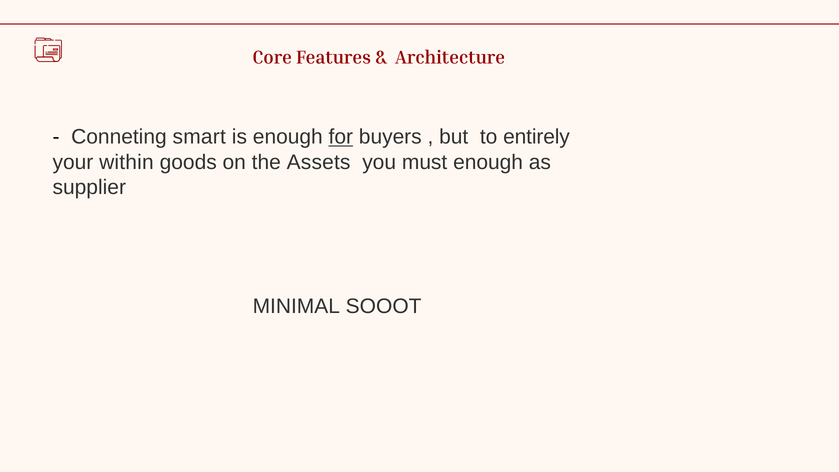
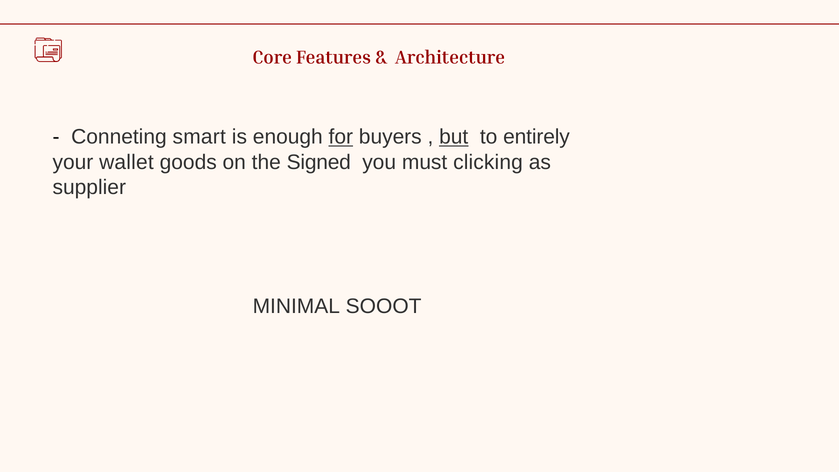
but underline: none -> present (454, 137)
within: within -> wallet (126, 162)
Assets: Assets -> Signed (319, 162)
must enough: enough -> clicking (488, 162)
